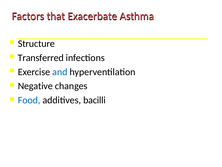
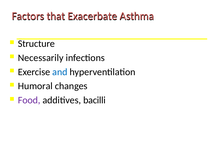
Transferred: Transferred -> Necessarily (41, 58)
Negative: Negative -> Humoral (35, 86)
Food colour: blue -> purple (29, 100)
